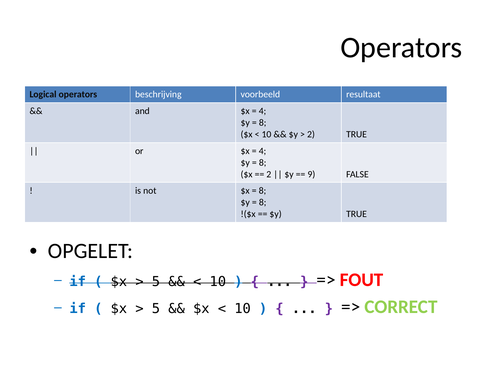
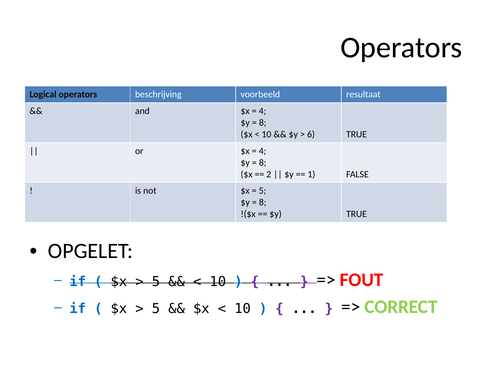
2: 2 -> 6 (311, 134)
9: 9 -> 1 (311, 174)
8: 8 -> 5 (262, 191)
